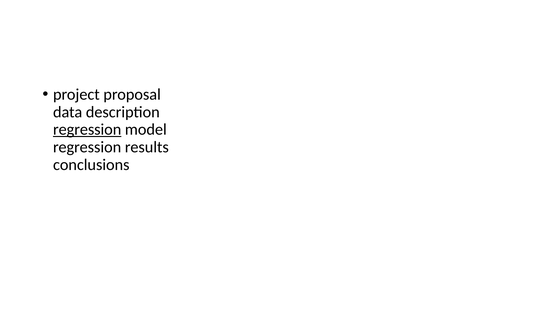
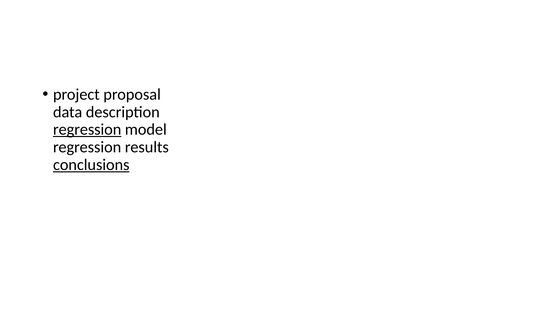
conclusions underline: none -> present (91, 165)
